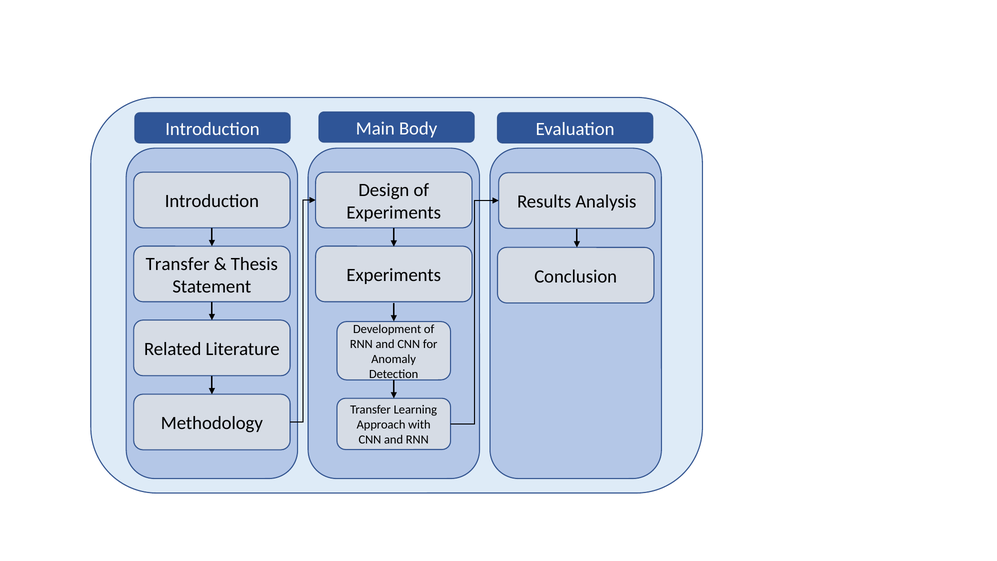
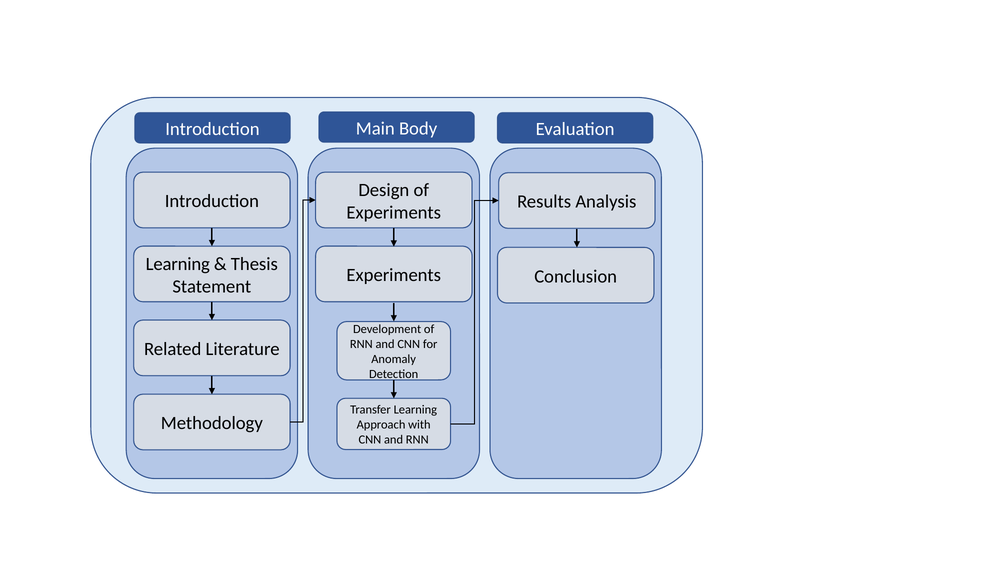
Transfer: Transfer -> Learning (178, 264)
